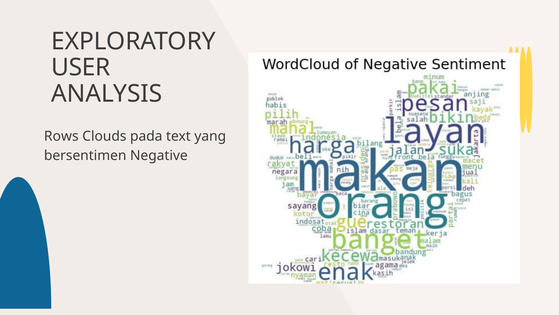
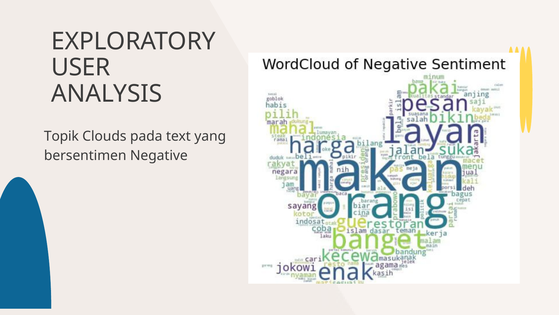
Rows: Rows -> Topik (61, 136)
